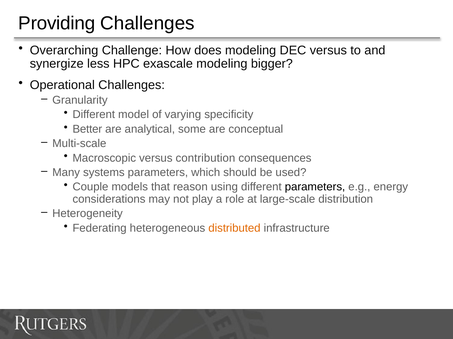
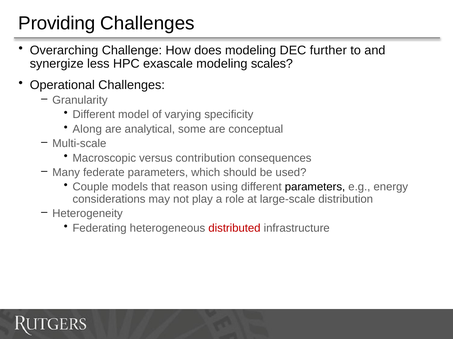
DEC versus: versus -> further (328, 50)
bigger: bigger -> scales (272, 64)
Better: Better -> Along (87, 129)
systems: systems -> federate (104, 173)
distributed colour: orange -> red (234, 229)
